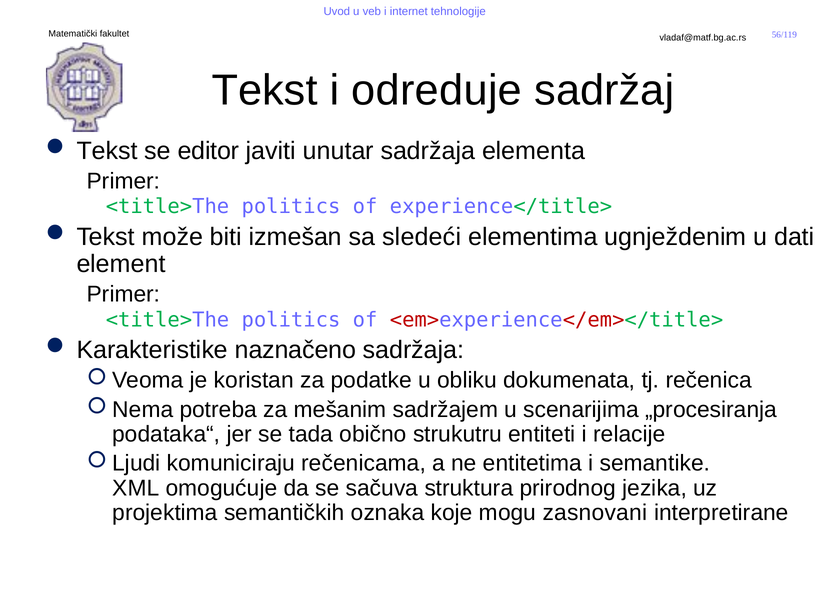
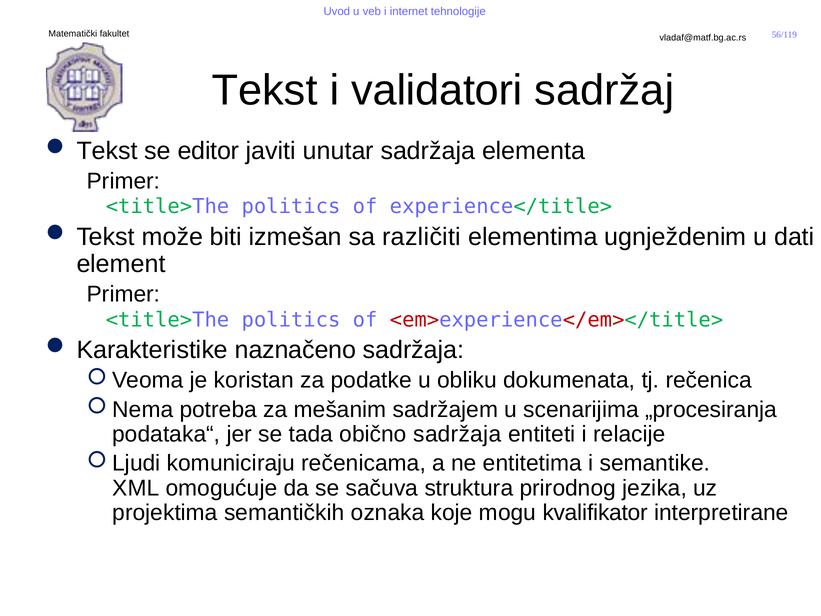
odreduje: odreduje -> validatori (437, 91)
sledeći: sledeći -> različiti (422, 237)
obično strukutru: strukutru -> sadržaja (457, 434)
zasnovani: zasnovani -> kvalifikator (595, 512)
